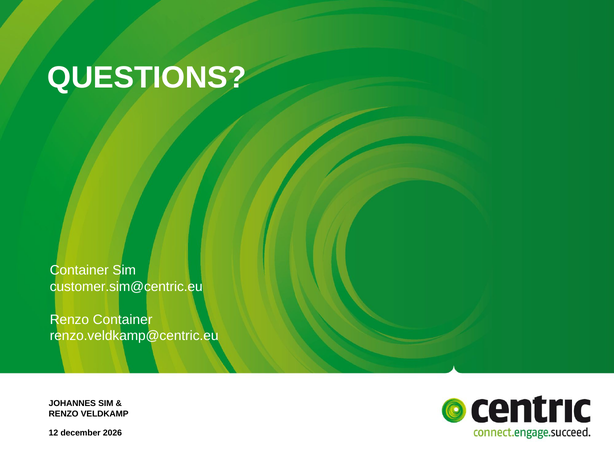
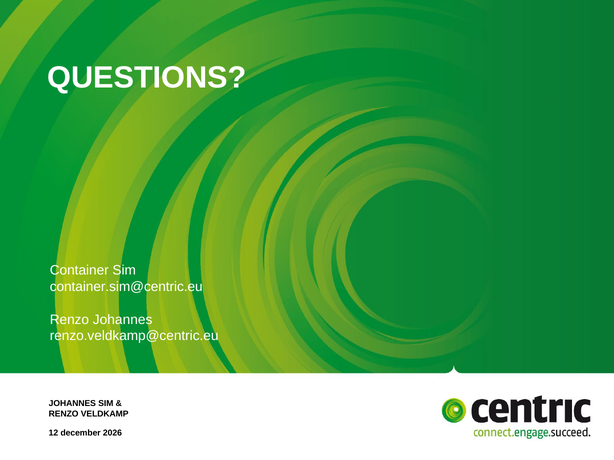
customer.sim@centric.eu: customer.sim@centric.eu -> container.sim@centric.eu (126, 287)
Renzo Container: Container -> Johannes (123, 320)
